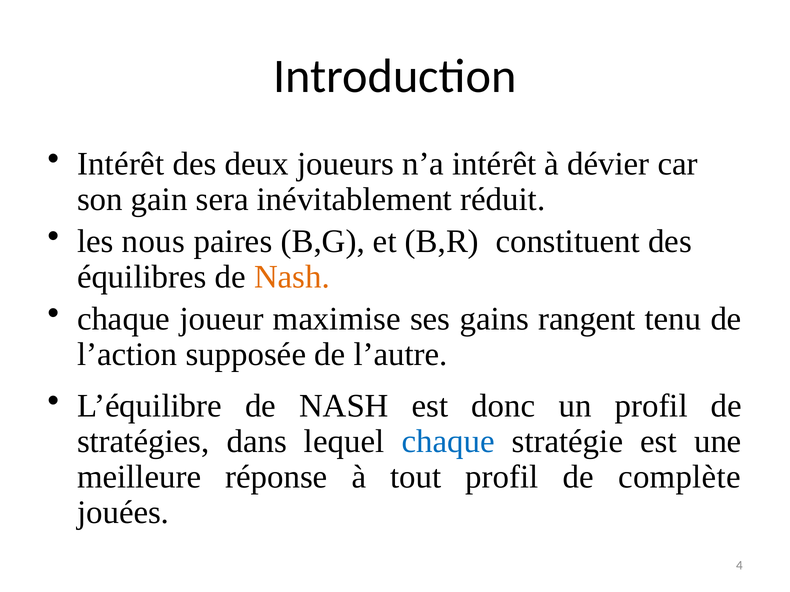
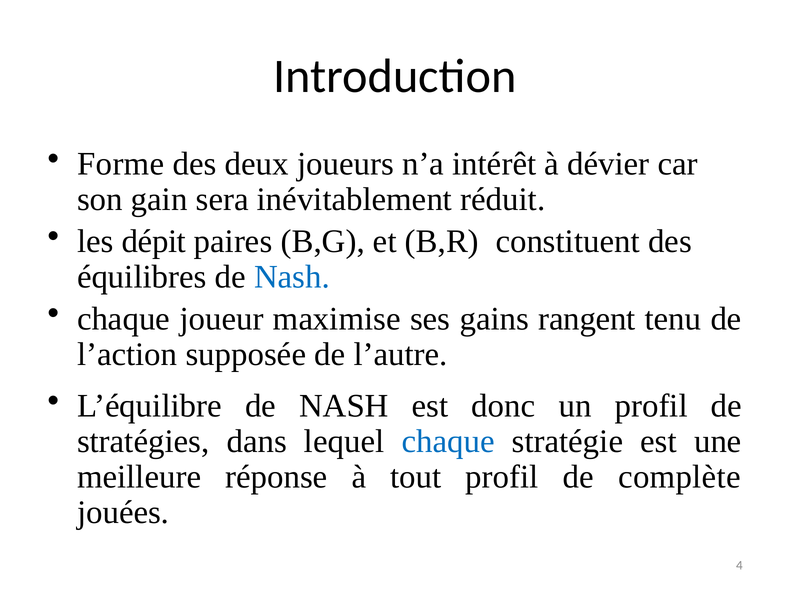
Intérêt: Intérêt -> Forme (121, 164)
nous: nous -> dépit (154, 242)
Nash colour: orange -> blue (292, 277)
